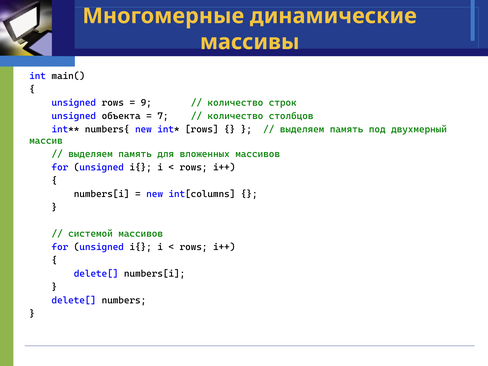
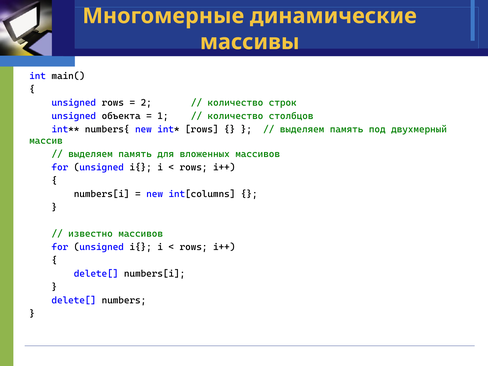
9: 9 -> 2 (146, 103)
7: 7 -> 1 (163, 116)
системой: системой -> известно (90, 234)
